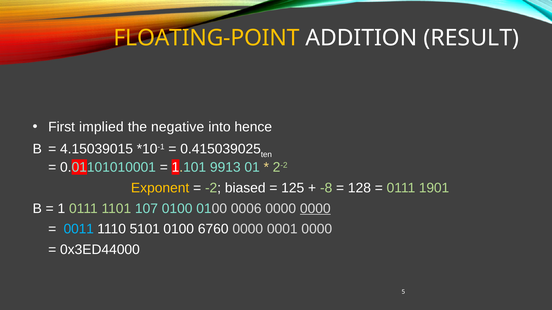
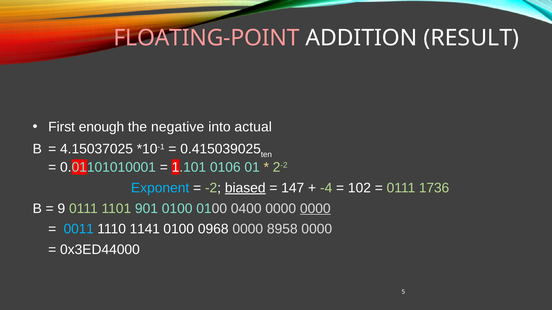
FLOATING-POINT colour: yellow -> pink (207, 38)
implied: implied -> enough (101, 127)
hence: hence -> actual (253, 127)
4.15039015: 4.15039015 -> 4.15037025 (96, 149)
9913: 9913 -> 0106 (225, 167)
Exponent colour: yellow -> light blue (160, 188)
biased underline: none -> present (245, 188)
125: 125 -> 147 (293, 188)
-8: -8 -> -4 (326, 188)
128: 128 -> 102 (359, 188)
1901: 1901 -> 1736 (434, 188)
1: 1 -> 9 (61, 209)
107: 107 -> 901 (146, 209)
0006: 0006 -> 0400 (246, 209)
5101: 5101 -> 1141 (145, 229)
6760: 6760 -> 0968 (213, 229)
0001: 0001 -> 8958 (282, 229)
